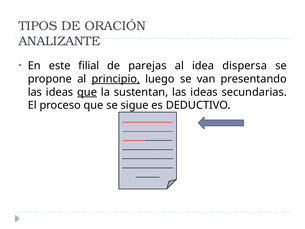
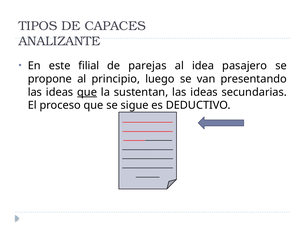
ORACIÓN: ORACIÓN -> CAPACES (115, 26)
dispersa: dispersa -> pasajero (245, 66)
principio underline: present -> none (116, 79)
